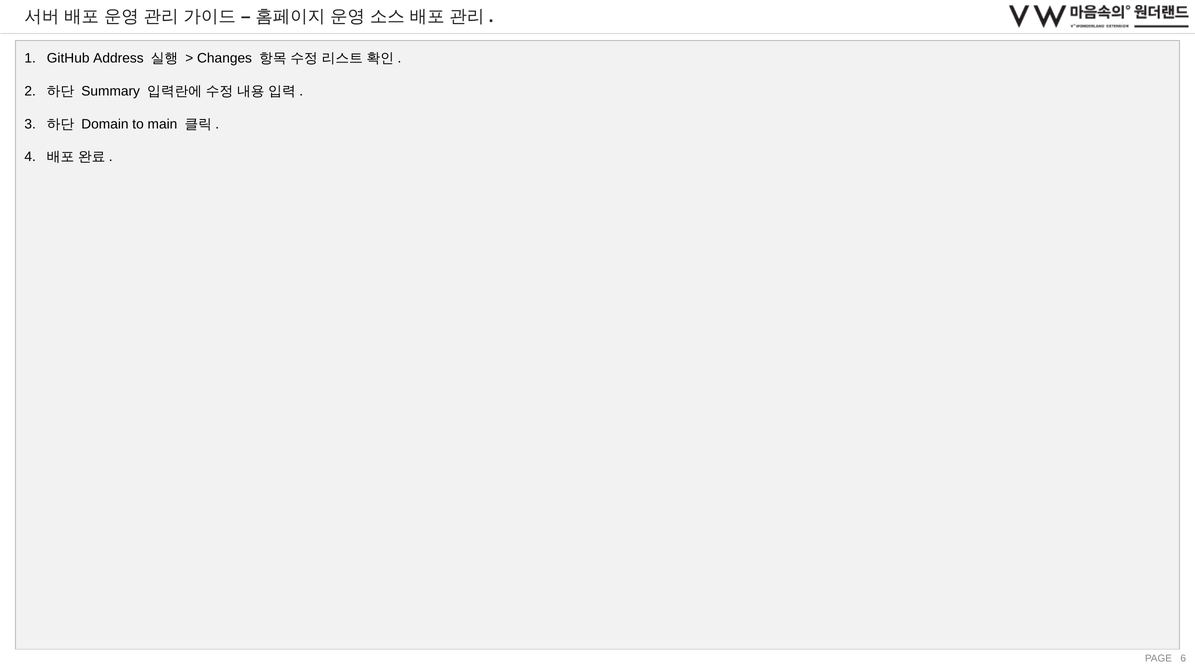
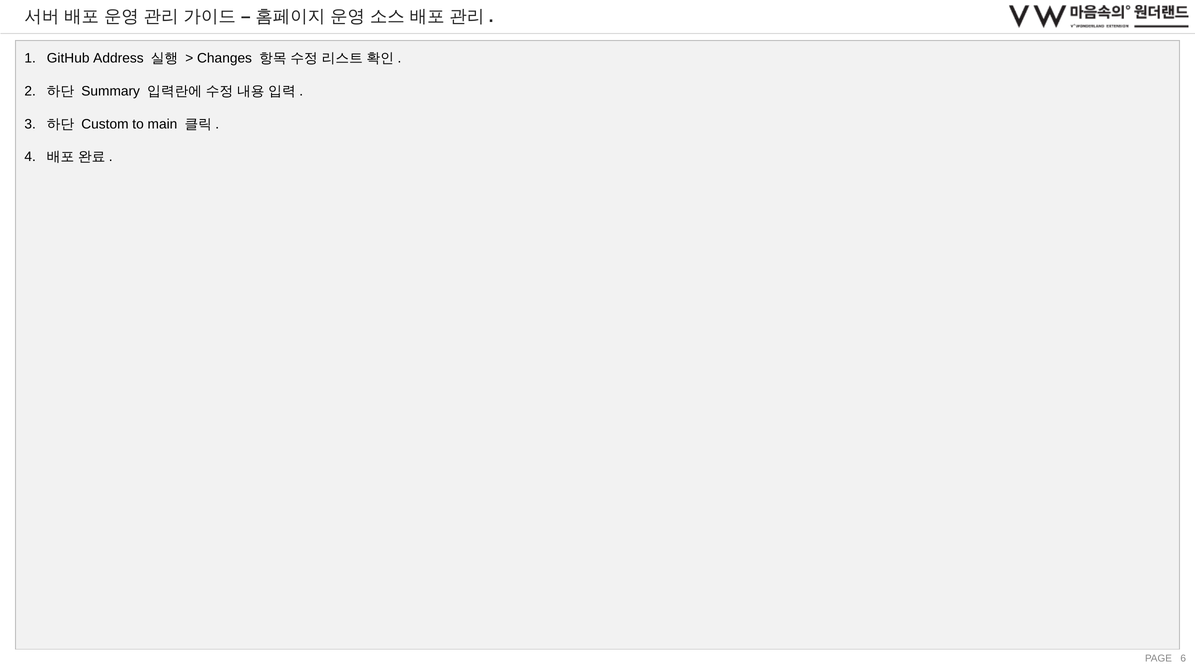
Domain: Domain -> Custom (105, 124)
